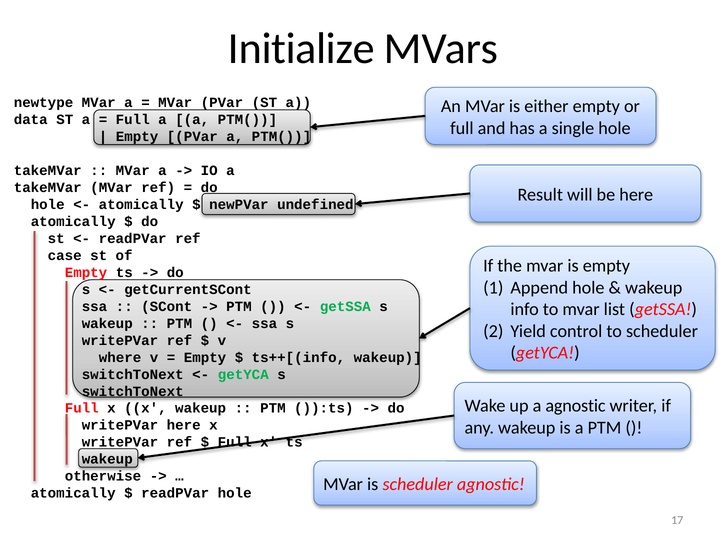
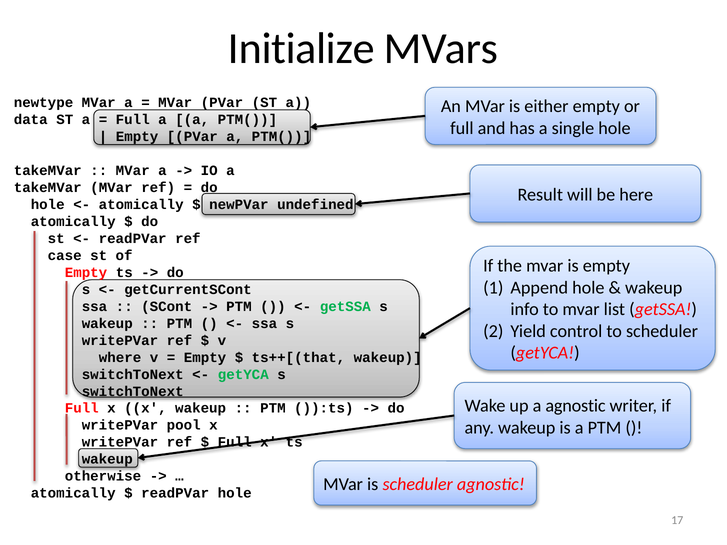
ts++[(info: ts++[(info -> ts++[(that (298, 358)
writePVar here: here -> pool (184, 426)
